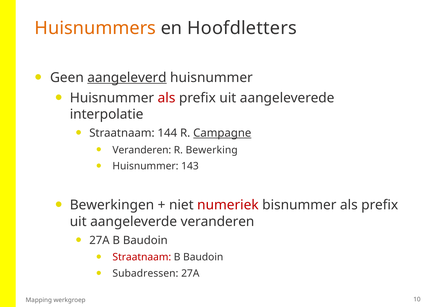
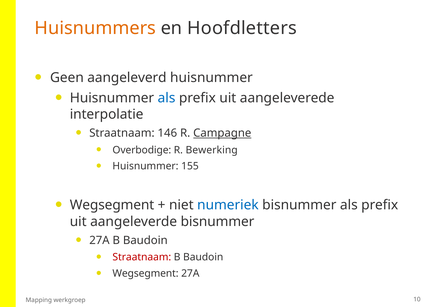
aangeleverd underline: present -> none (127, 78)
als colour: red -> blue (167, 98)
144: 144 -> 146 (167, 133)
Veranderen: Veranderen -> Overbodige (142, 150)
143: 143 -> 155 (190, 166)
Bewerkingen: Bewerkingen -> Wegsegment (112, 205)
numeriek colour: red -> blue (228, 205)
aangeleverde veranderen: veranderen -> bisnummer (217, 222)
Subadressen: Subadressen -> Wegsegment (146, 274)
